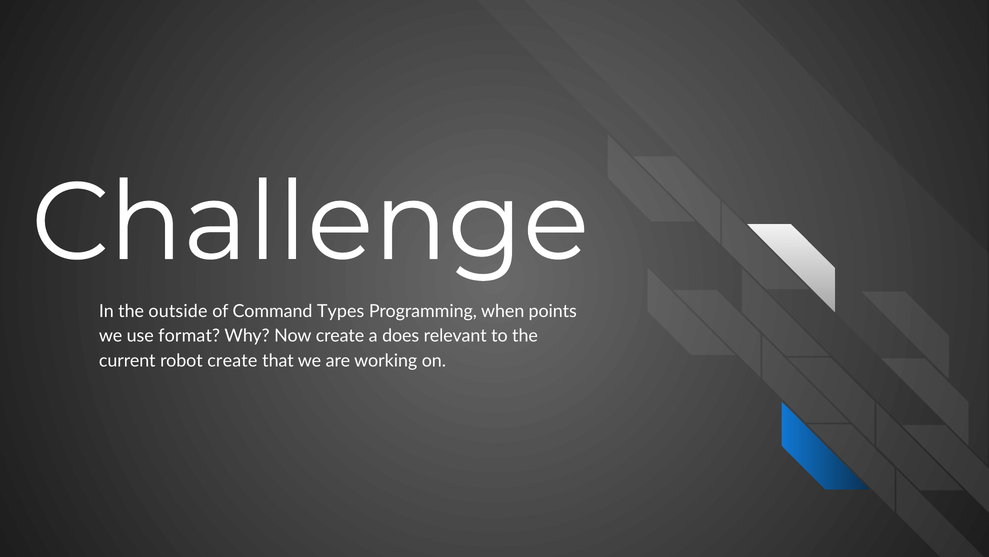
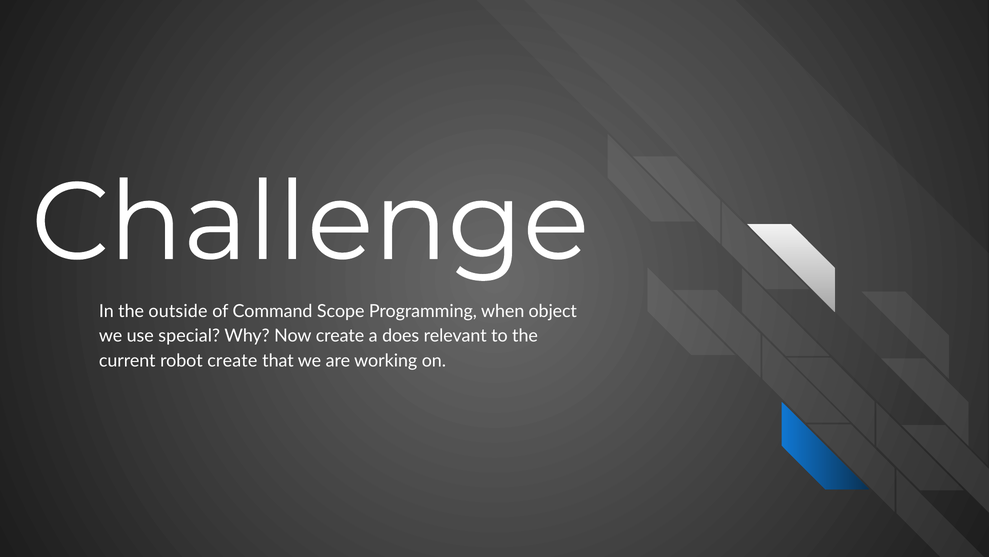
Types: Types -> Scope (341, 311)
points: points -> object (553, 311)
format: format -> special (189, 336)
